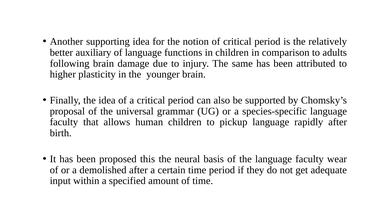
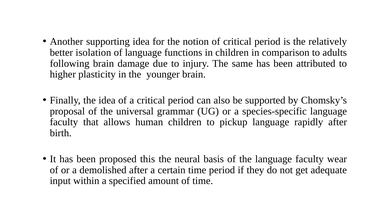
auxiliary: auxiliary -> isolation (93, 53)
